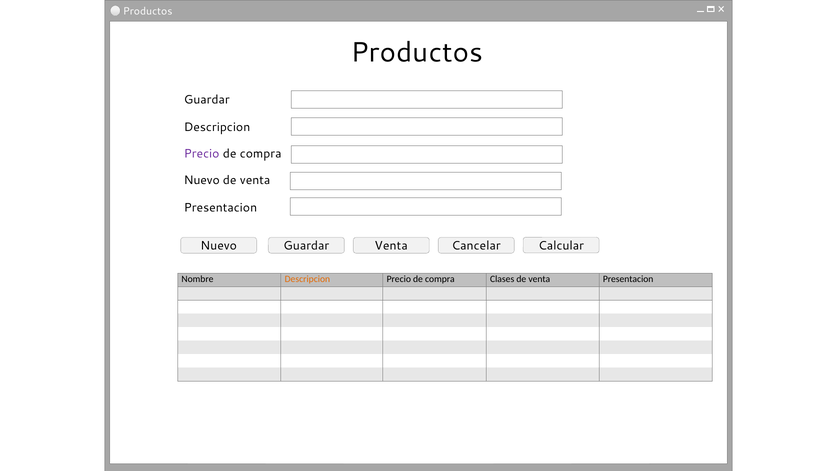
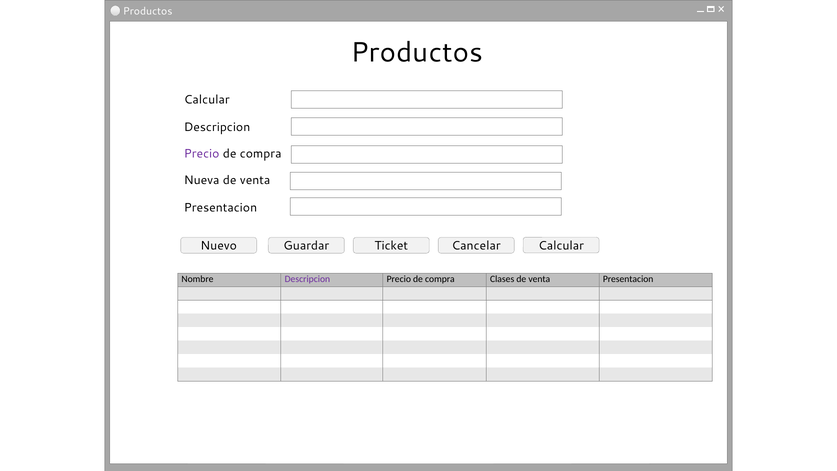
Guardar: Guardar -> Calcular (207, 100)
Nuevo: Nuevo -> Nueva (202, 180)
Guardar Venta: Venta -> Ticket (391, 246)
Descripcion colour: orange -> purple (307, 279)
